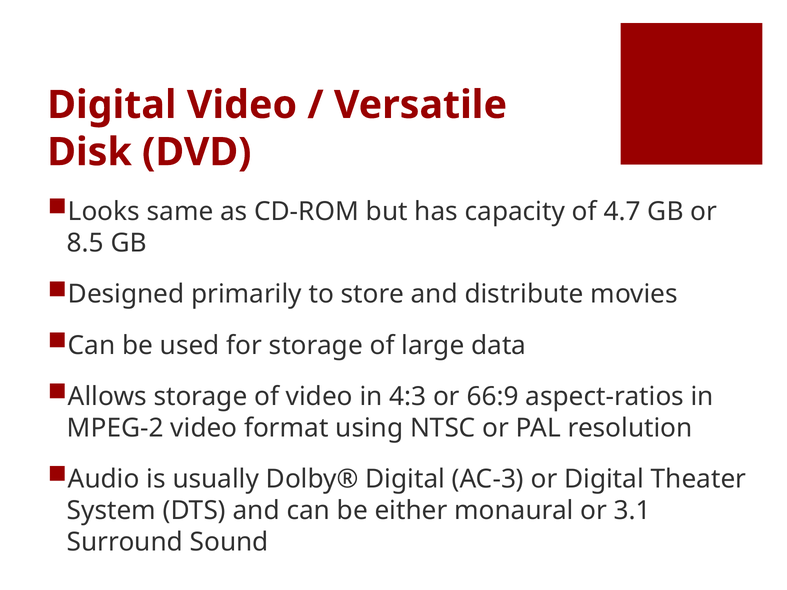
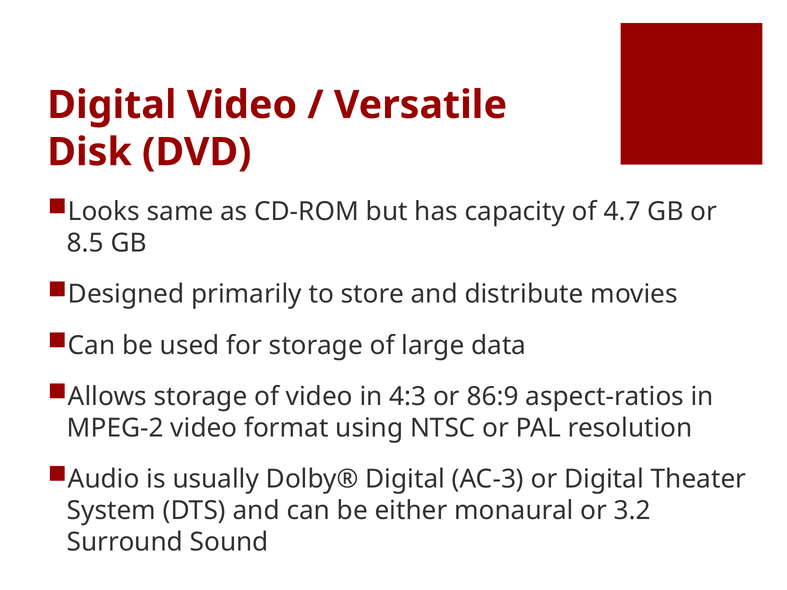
66:9: 66:9 -> 86:9 (493, 397)
3.1: 3.1 -> 3.2 (632, 511)
